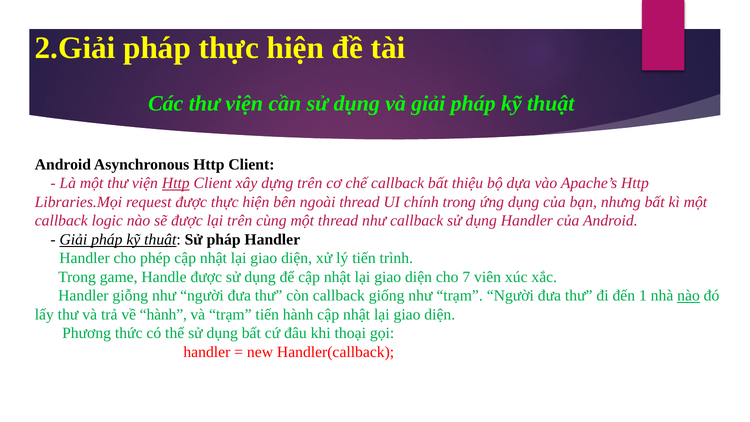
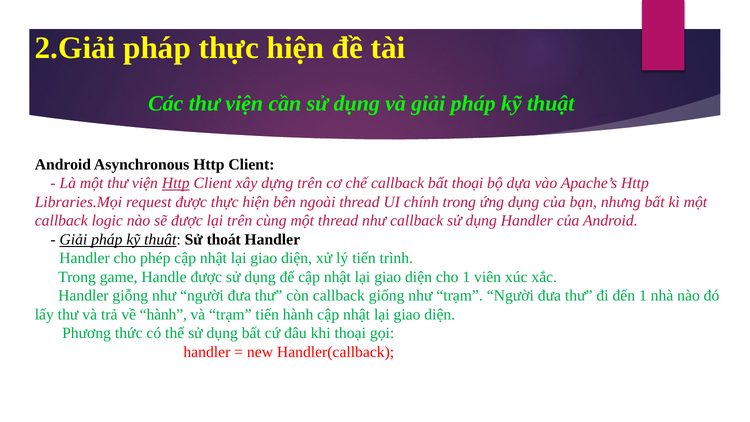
bất thiệu: thiệu -> thoại (468, 183)
Sử pháp: pháp -> thoát (224, 239)
cho 7: 7 -> 1 (466, 277)
nào underline: present -> none (689, 296)
